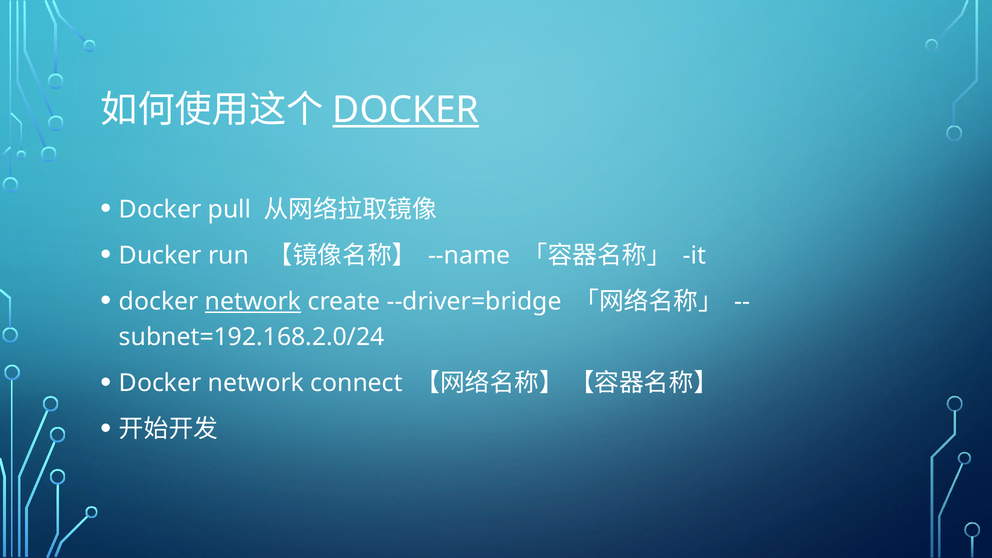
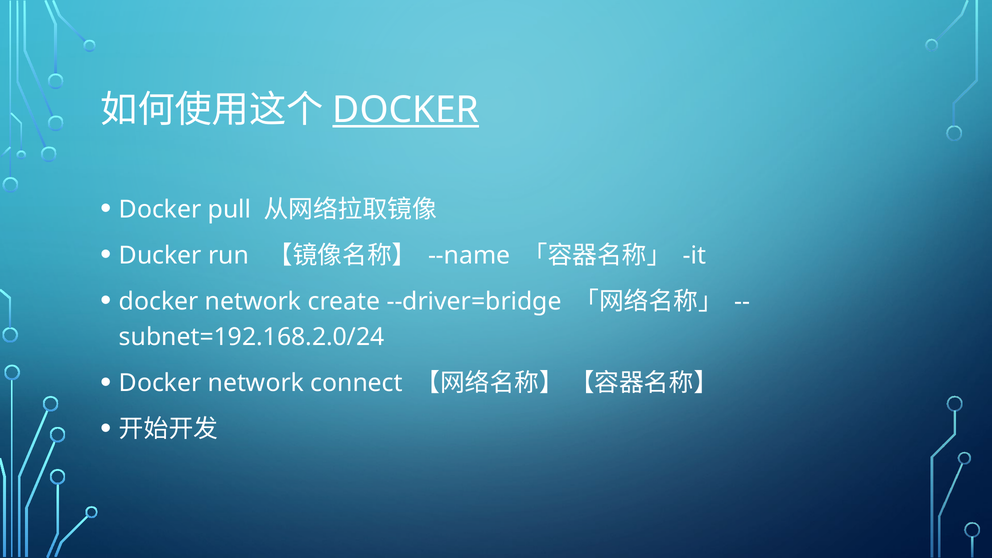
network underline: present -> none (253, 301)
